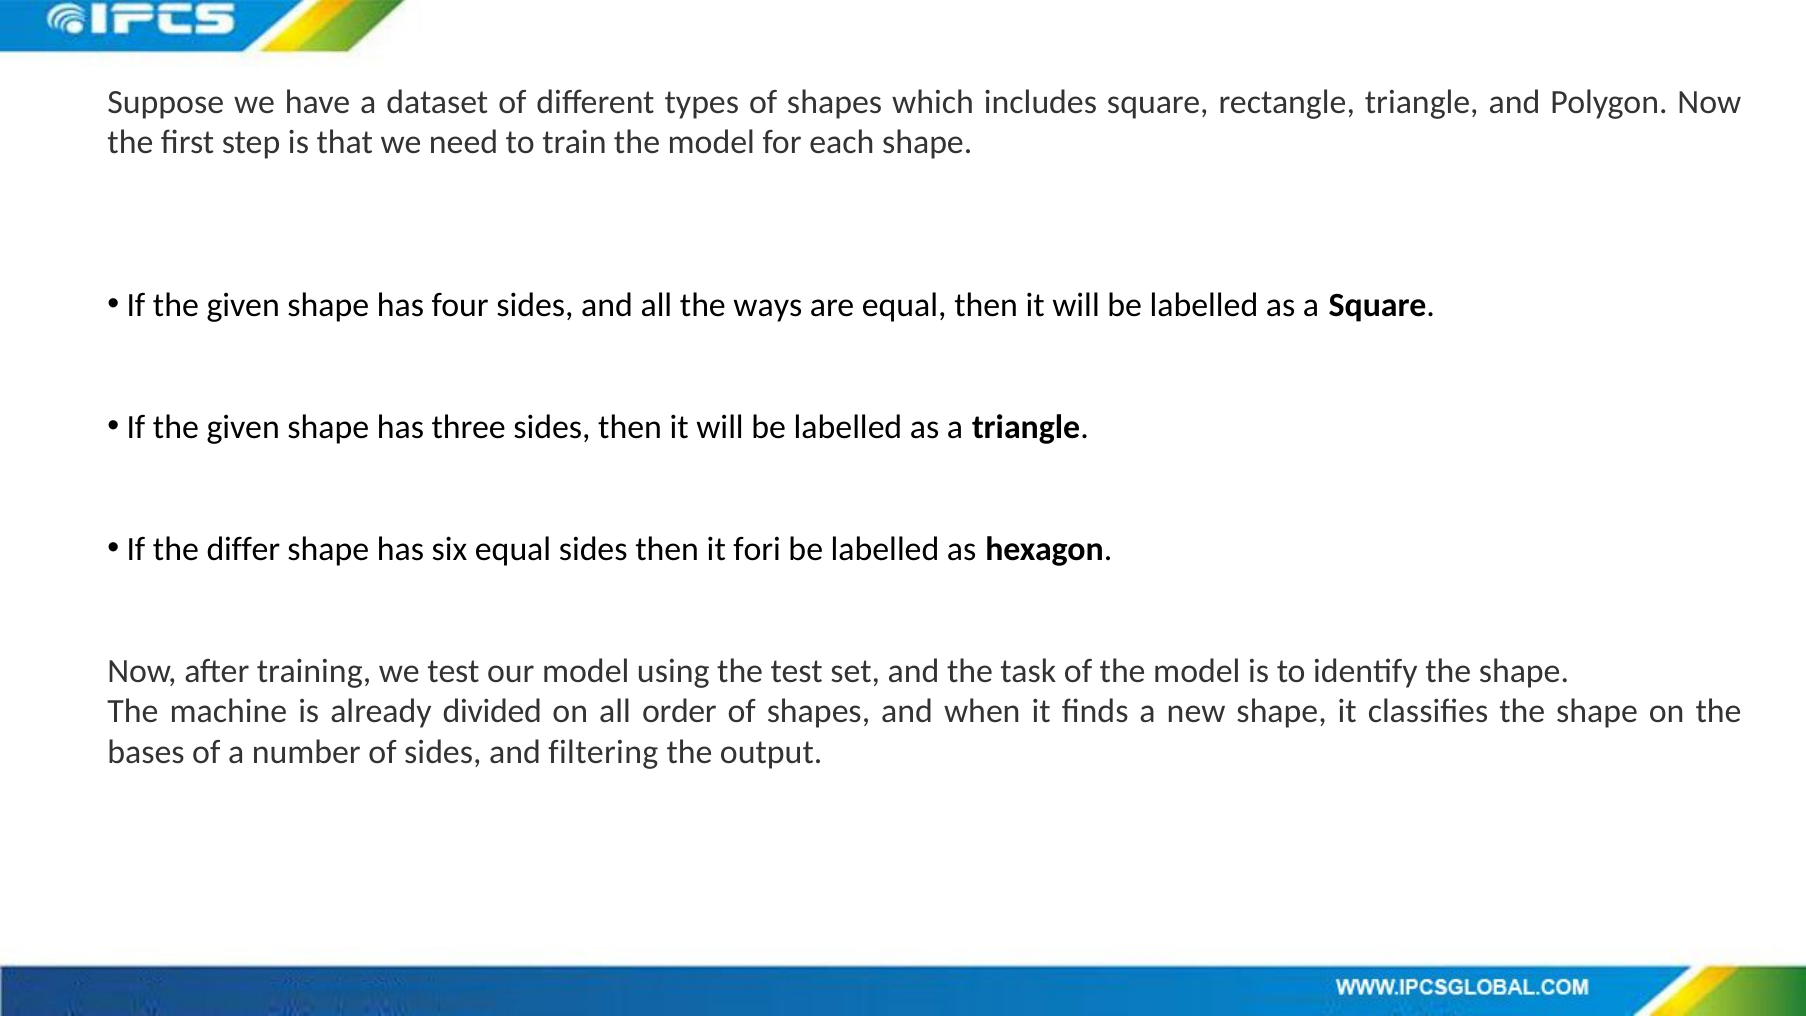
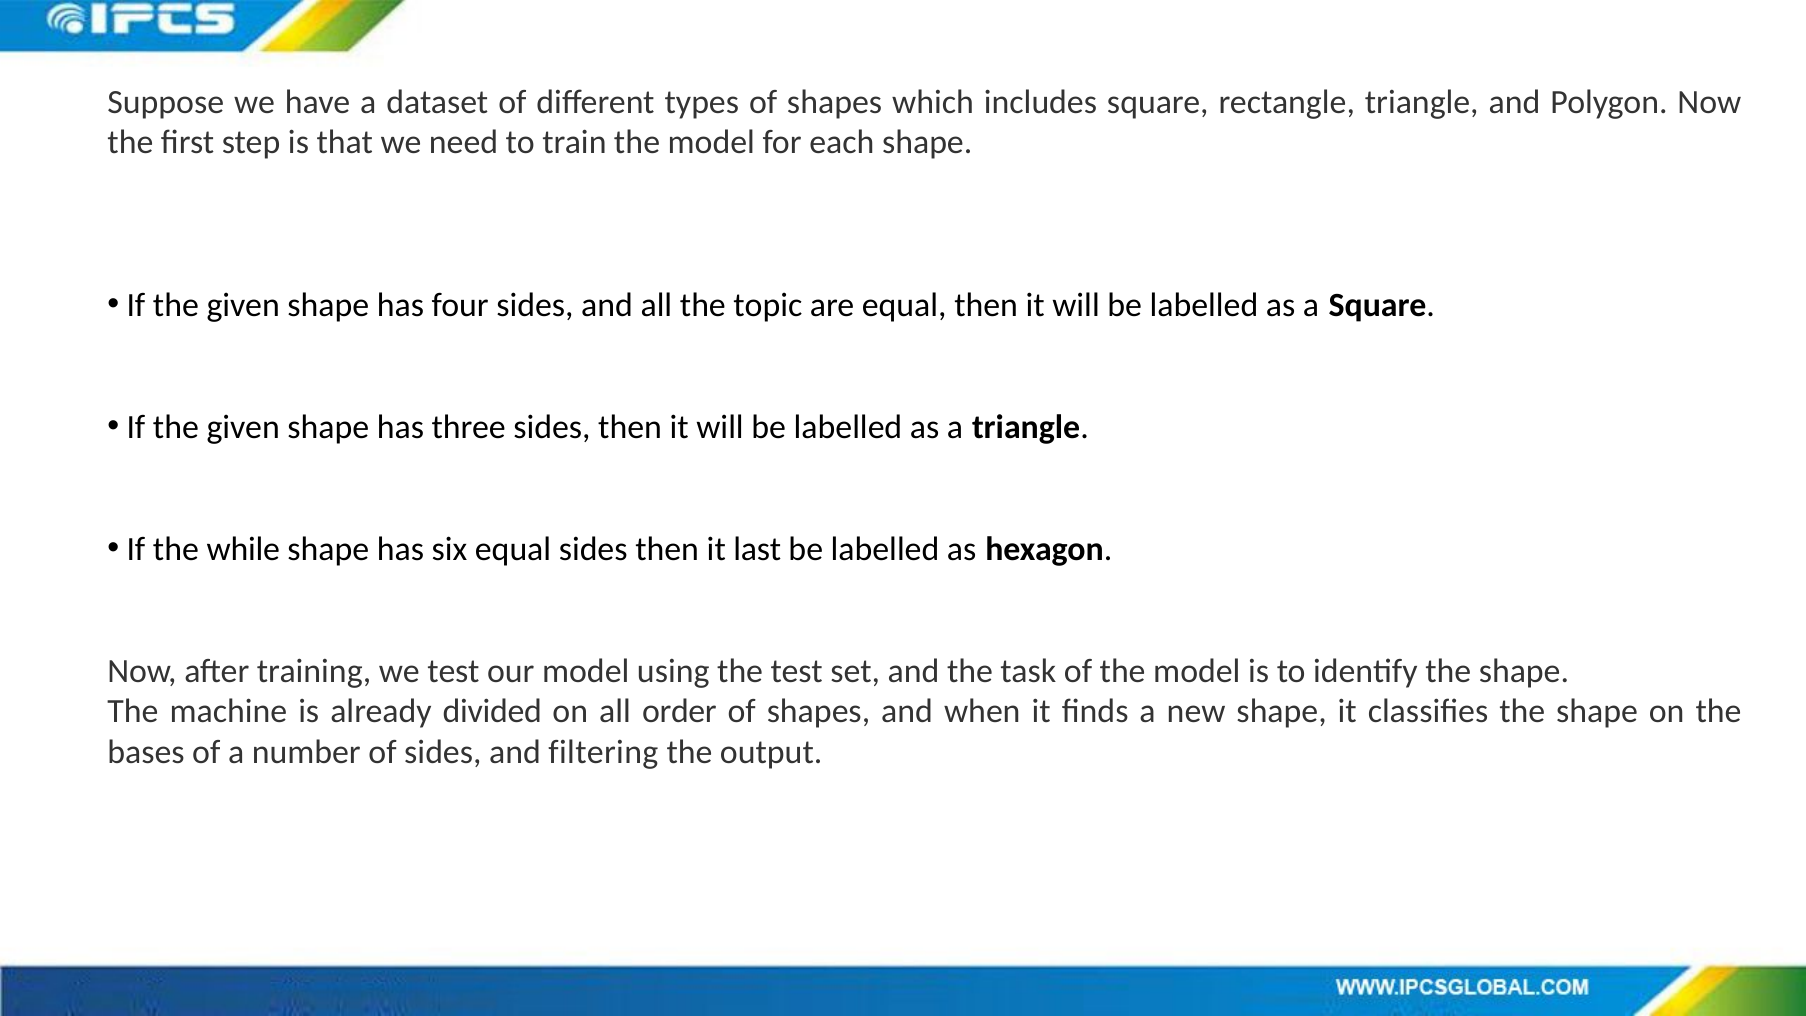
ways: ways -> topic (768, 305)
differ: differ -> while (243, 549)
fori: fori -> last (757, 549)
